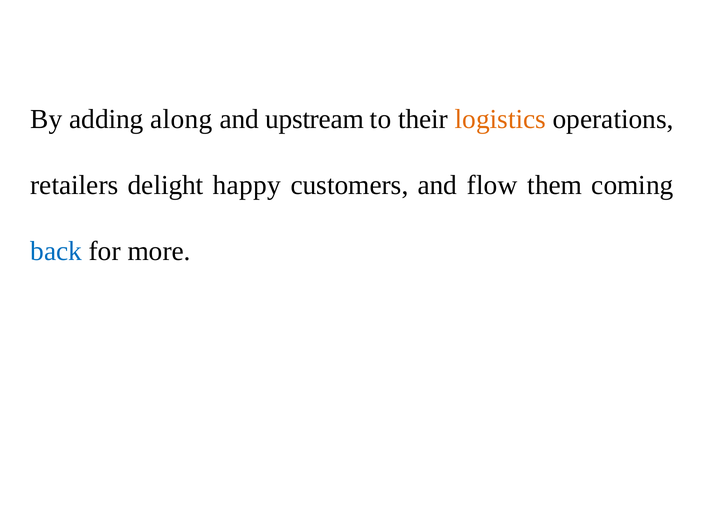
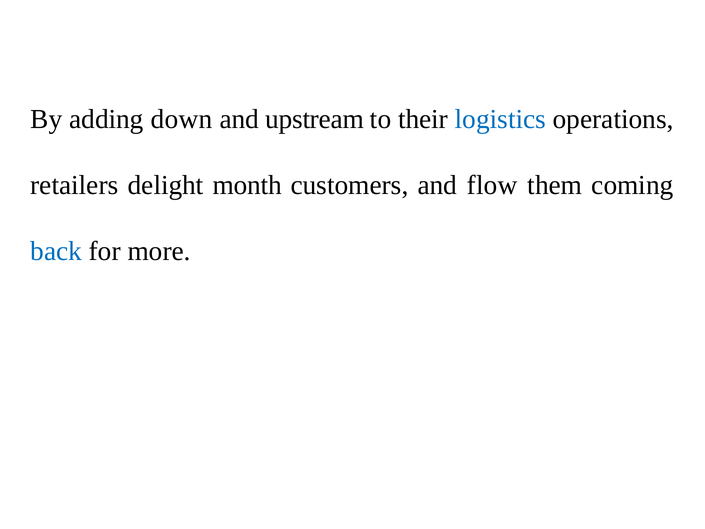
along: along -> down (181, 119)
logistics colour: orange -> blue (500, 119)
happy: happy -> month (247, 185)
